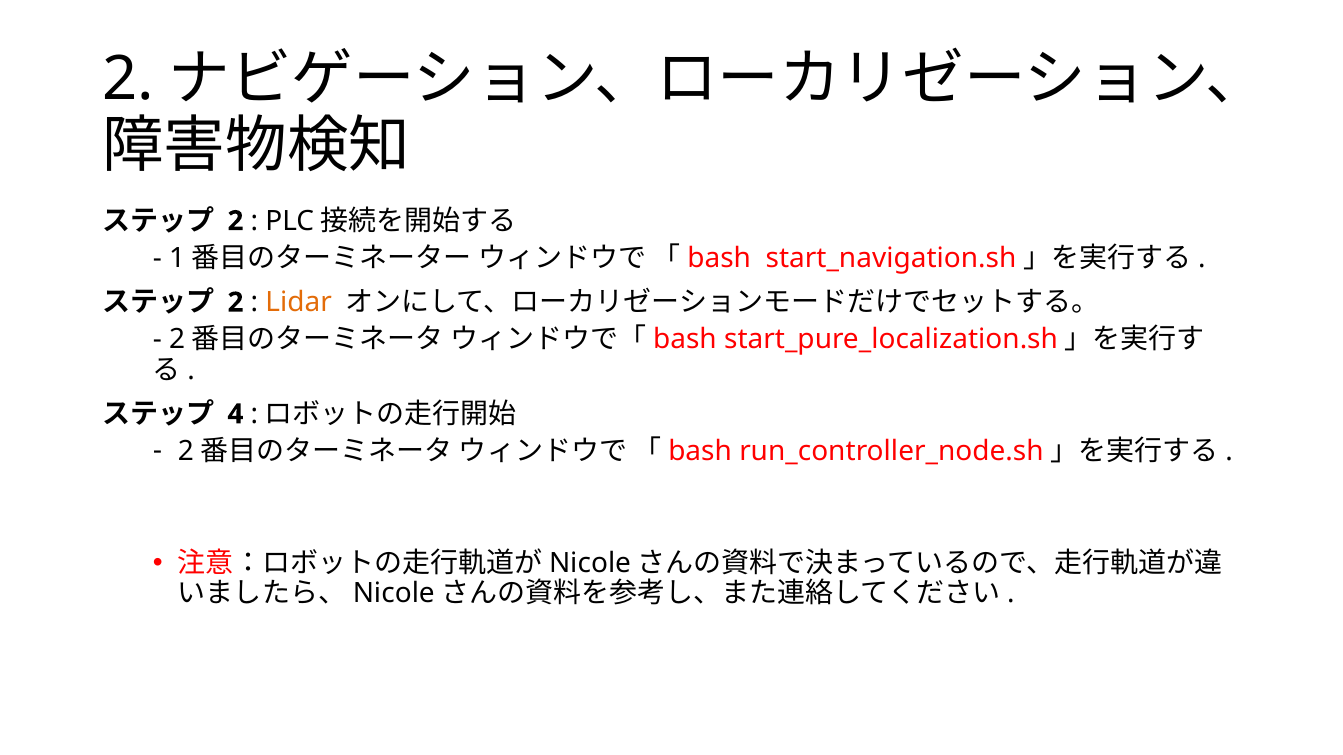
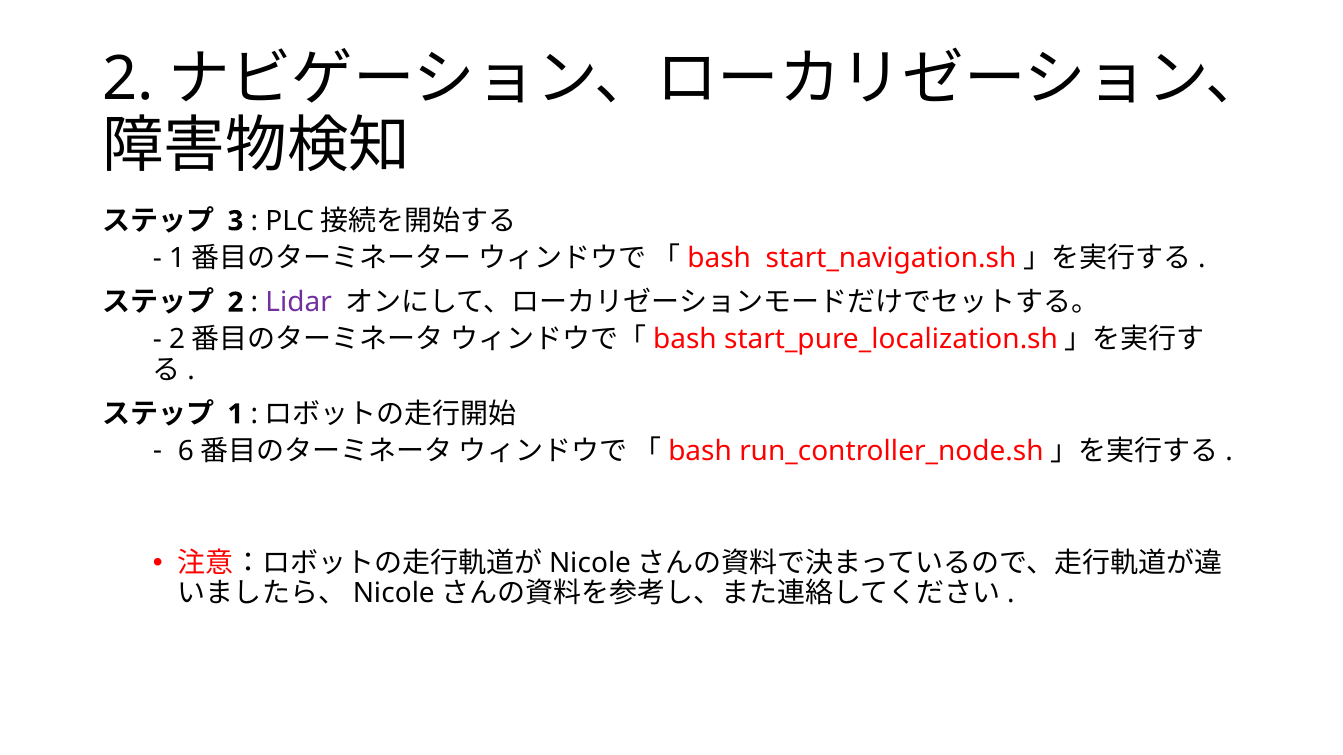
2: 2 -> 3 (235, 221)
Lidar colour: orange -> purple (299, 303)
4: 4 -> 1 (235, 414)
2: 2 -> 6 (186, 452)
